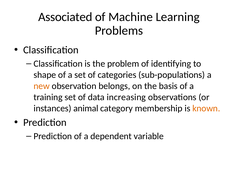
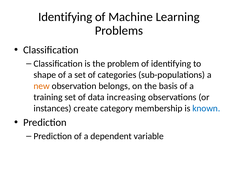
Associated: Associated -> Identifying (65, 17)
animal: animal -> create (86, 108)
known colour: orange -> blue (206, 108)
